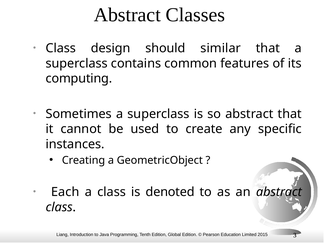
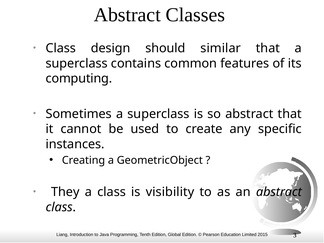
Each: Each -> They (65, 192)
denoted: denoted -> visibility (170, 192)
